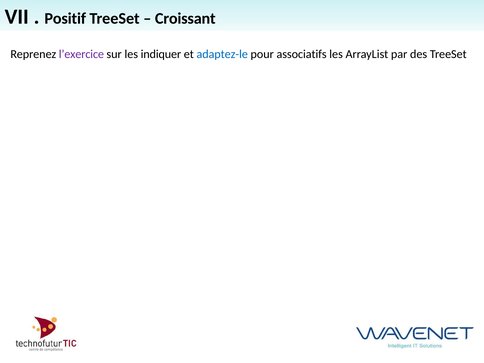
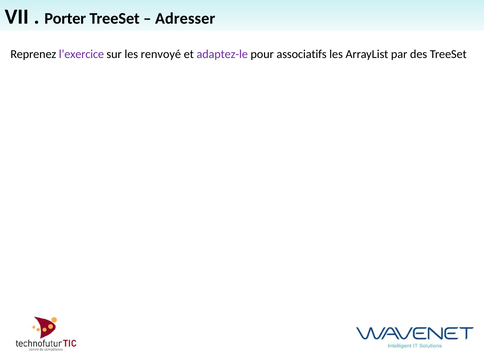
Positif: Positif -> Porter (65, 19)
Croissant: Croissant -> Adresser (185, 19)
indiquer: indiquer -> renvoyé (161, 54)
adaptez-le colour: blue -> purple (222, 54)
